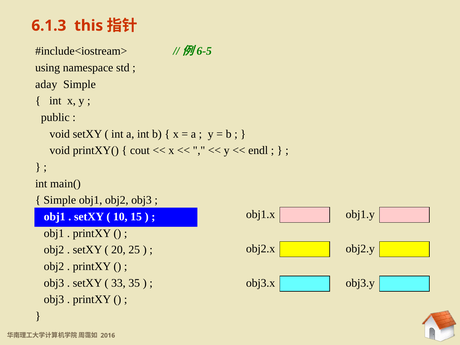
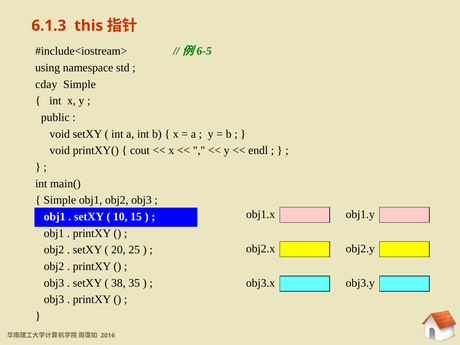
aday: aday -> cday (46, 84)
33: 33 -> 38 (118, 283)
